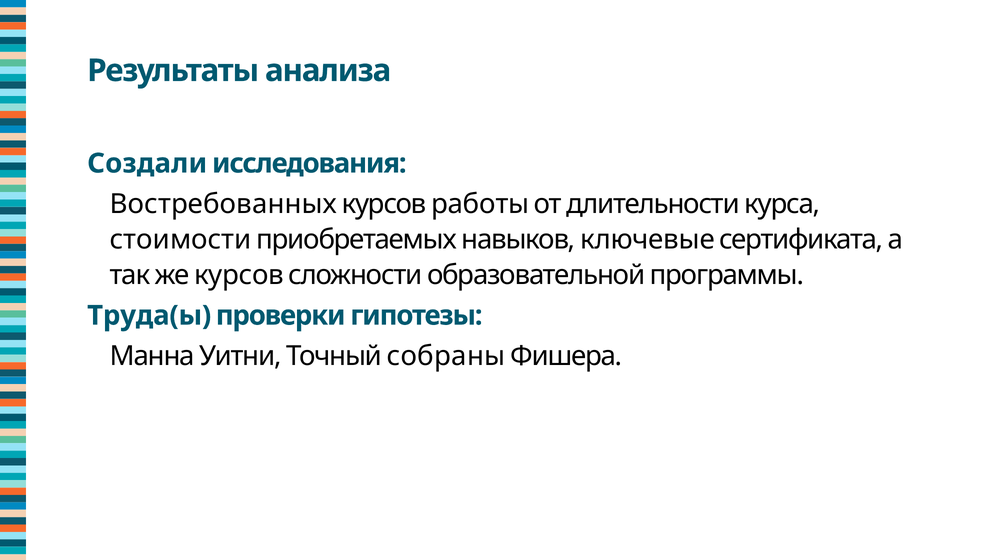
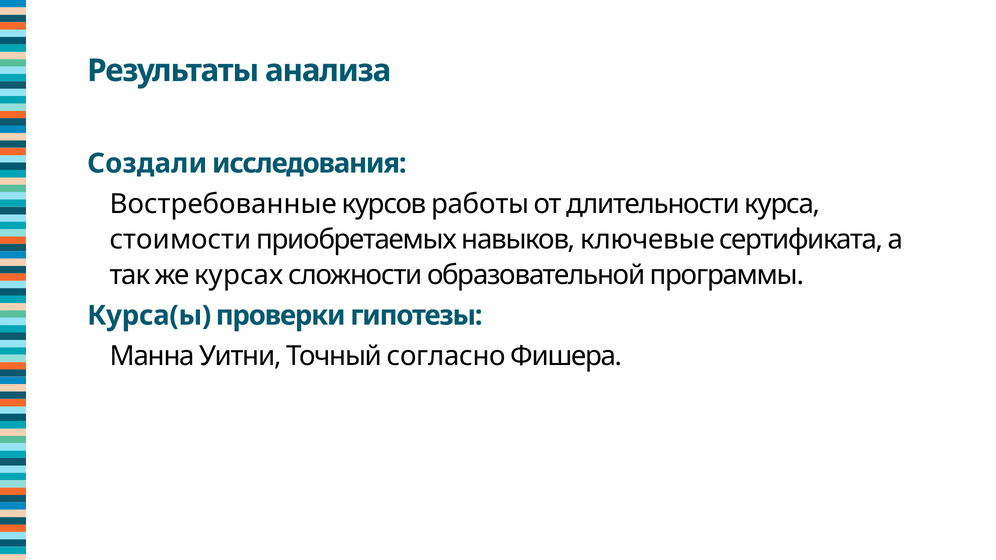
Востребованных: Востребованных -> Востребованные (223, 204)
же курсов: курсов -> курсах (239, 275)
Труда(ы: Труда(ы -> Курса(ы (149, 316)
собраны: собраны -> согласно (446, 356)
